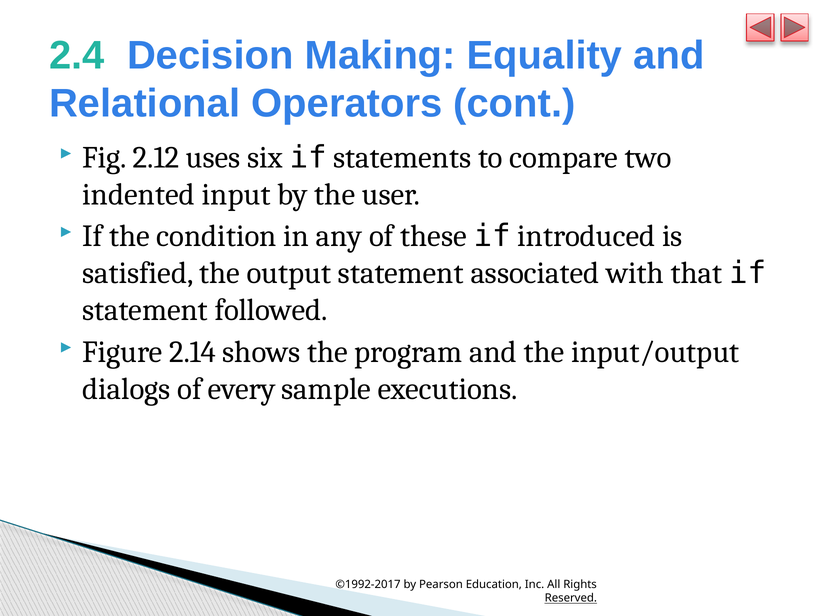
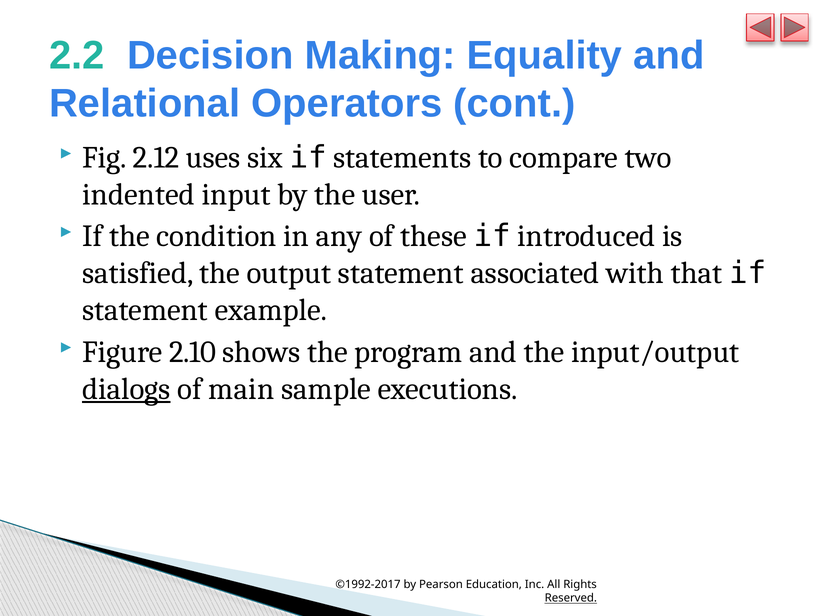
2.4: 2.4 -> 2.2 (77, 55)
followed: followed -> example (271, 311)
2.14: 2.14 -> 2.10 (193, 352)
dialogs underline: none -> present (126, 389)
every: every -> main (241, 389)
